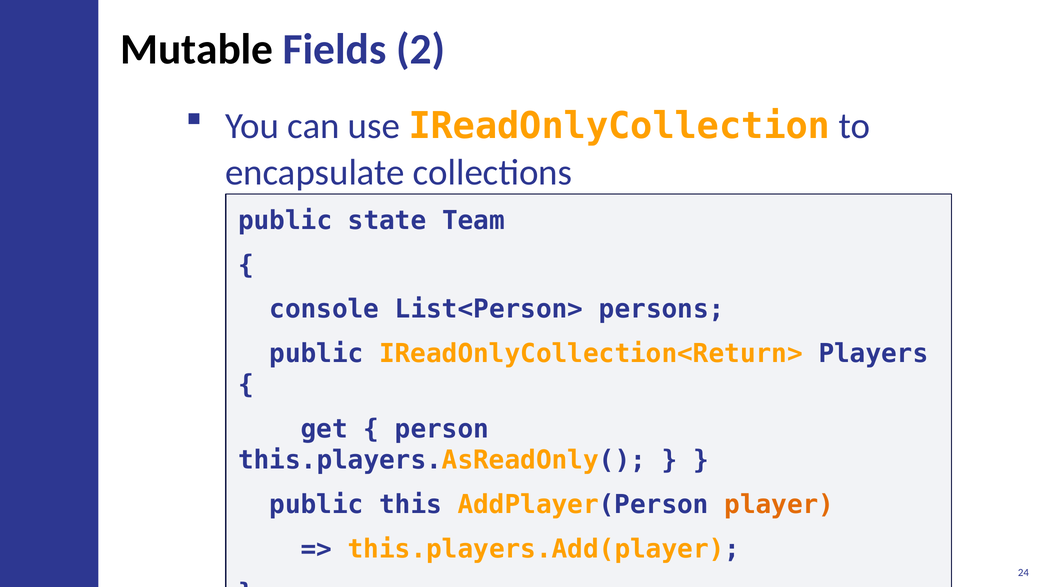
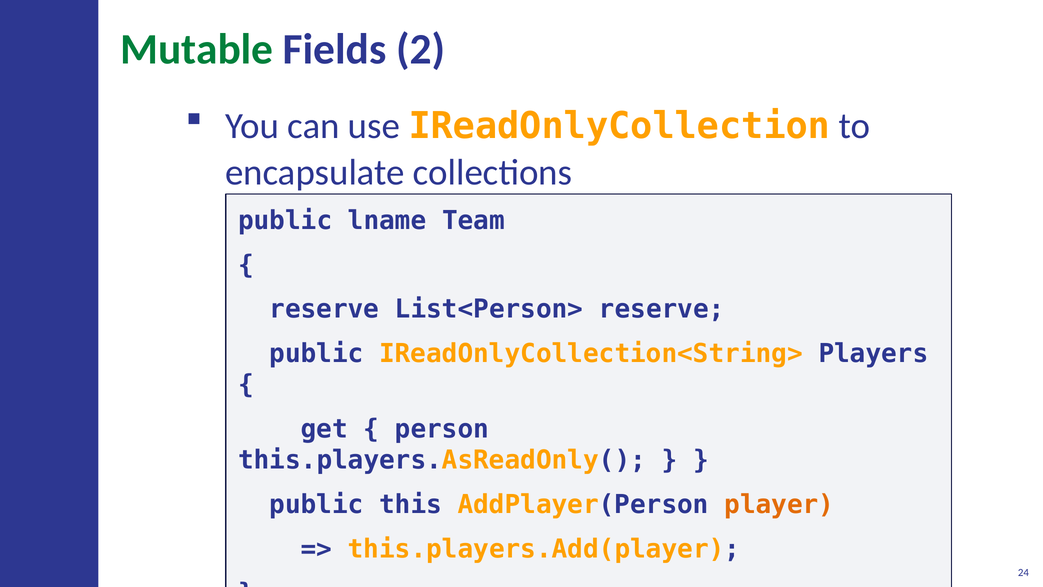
Mutable colour: black -> green (197, 49)
state: state -> lname (387, 220)
console: console -> reserve (324, 309)
List<Person> persons: persons -> reserve (662, 309)
IReadOnlyCollection<Return>: IReadOnlyCollection<Return> -> IReadOnlyCollection<String> (591, 353)
